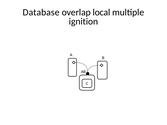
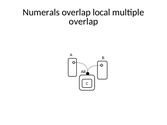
Database: Database -> Numerals (41, 12)
ignition: ignition -> overlap (83, 21)
